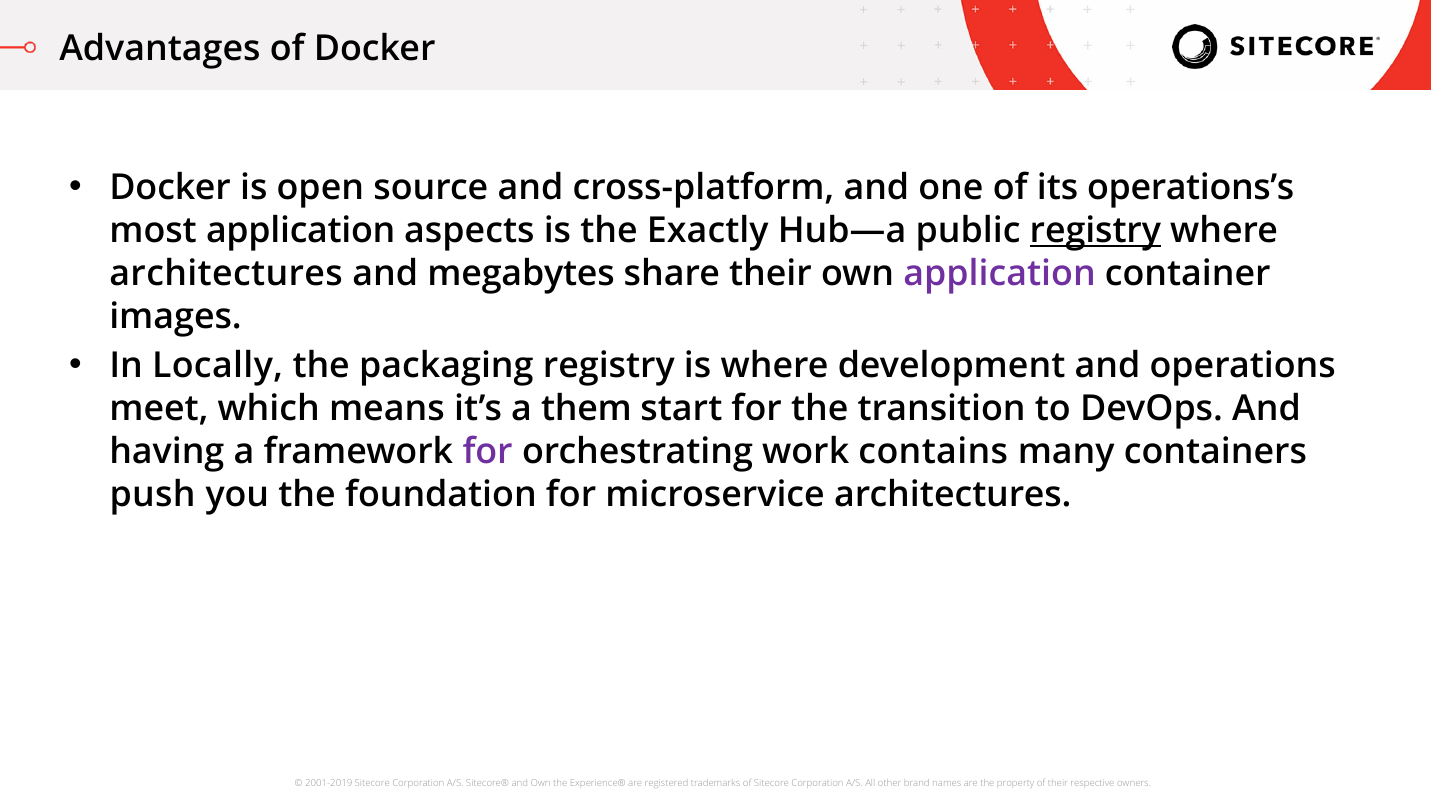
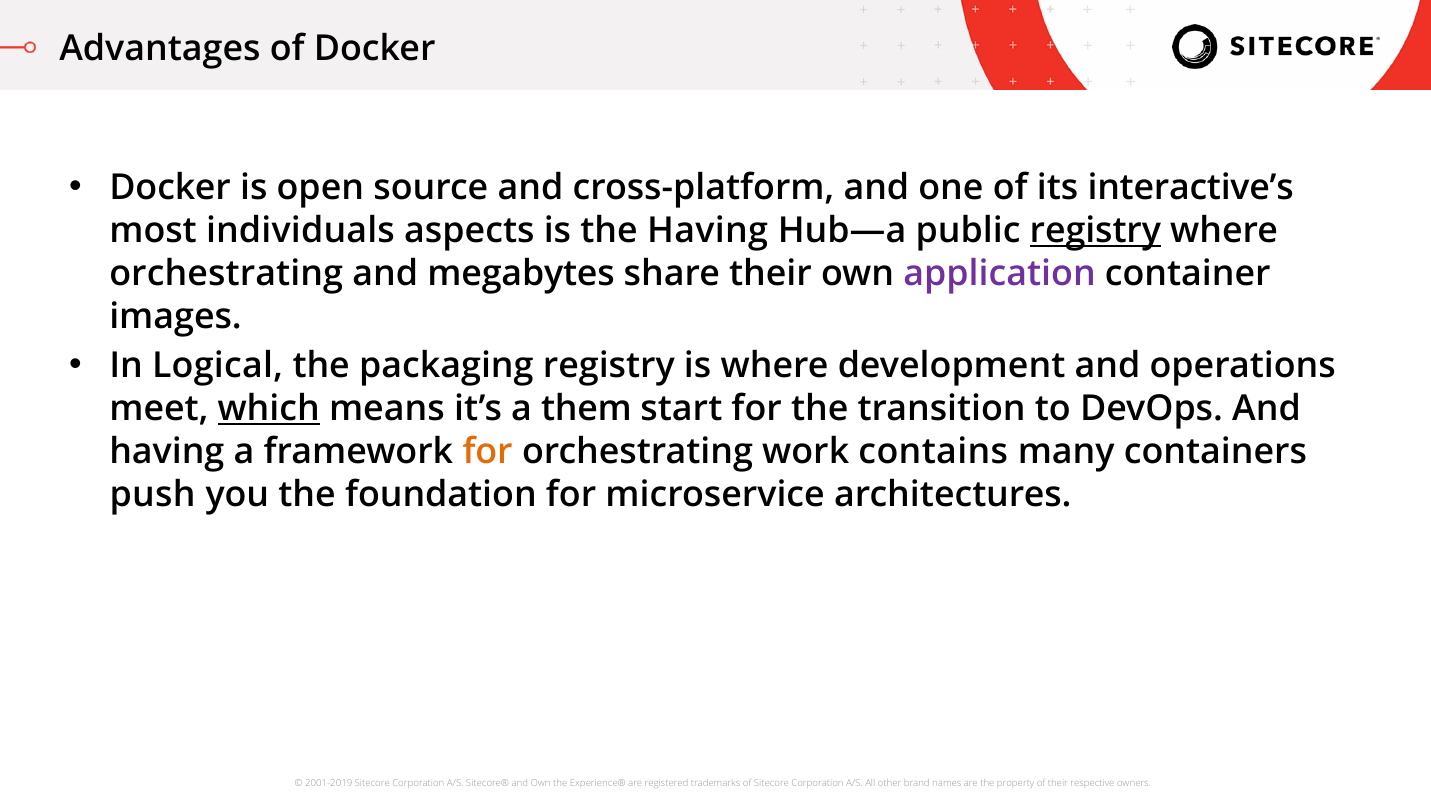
operations’s: operations’s -> interactive’s (1191, 188)
most application: application -> individuals (300, 231)
the Exactly: Exactly -> Having (708, 231)
architectures: architectures -> orchestrating (226, 274)
Locally: Locally -> Logical (218, 366)
which underline: none -> present (269, 409)
for colour: purple -> orange (488, 452)
